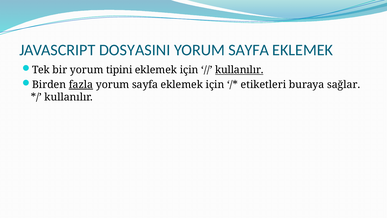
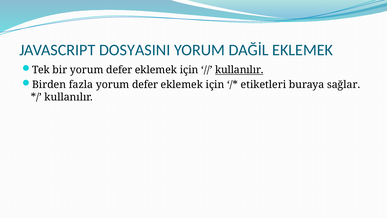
SAYFA: SAYFA -> DAĞİL (249, 50)
bir yorum tipini: tipini -> defer (119, 70)
fazla underline: present -> none (81, 85)
sayfa: sayfa -> defer (145, 85)
